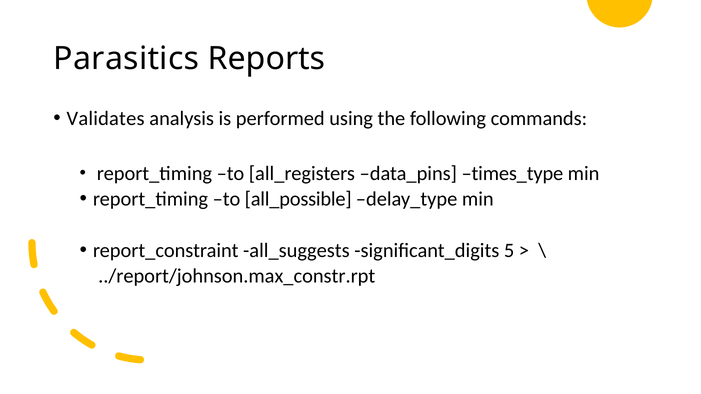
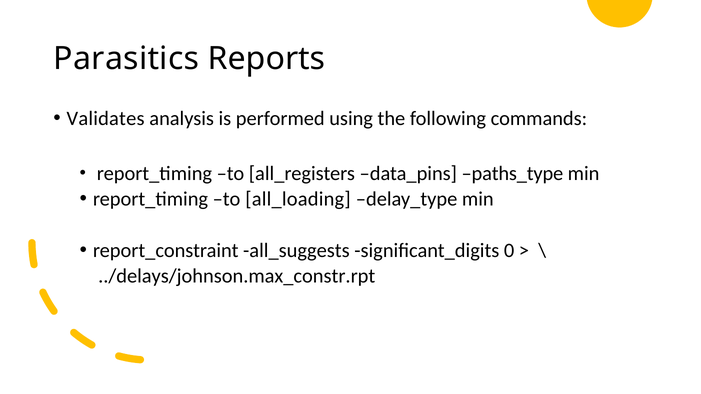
times_type: times_type -> paths_type (512, 173)
all_possible: all_possible -> all_loading (298, 199)
5: 5 -> 0 (509, 251)
../report/johnson.max_constr.rpt: ../report/johnson.max_constr.rpt -> ../delays/johnson.max_constr.rpt (237, 276)
